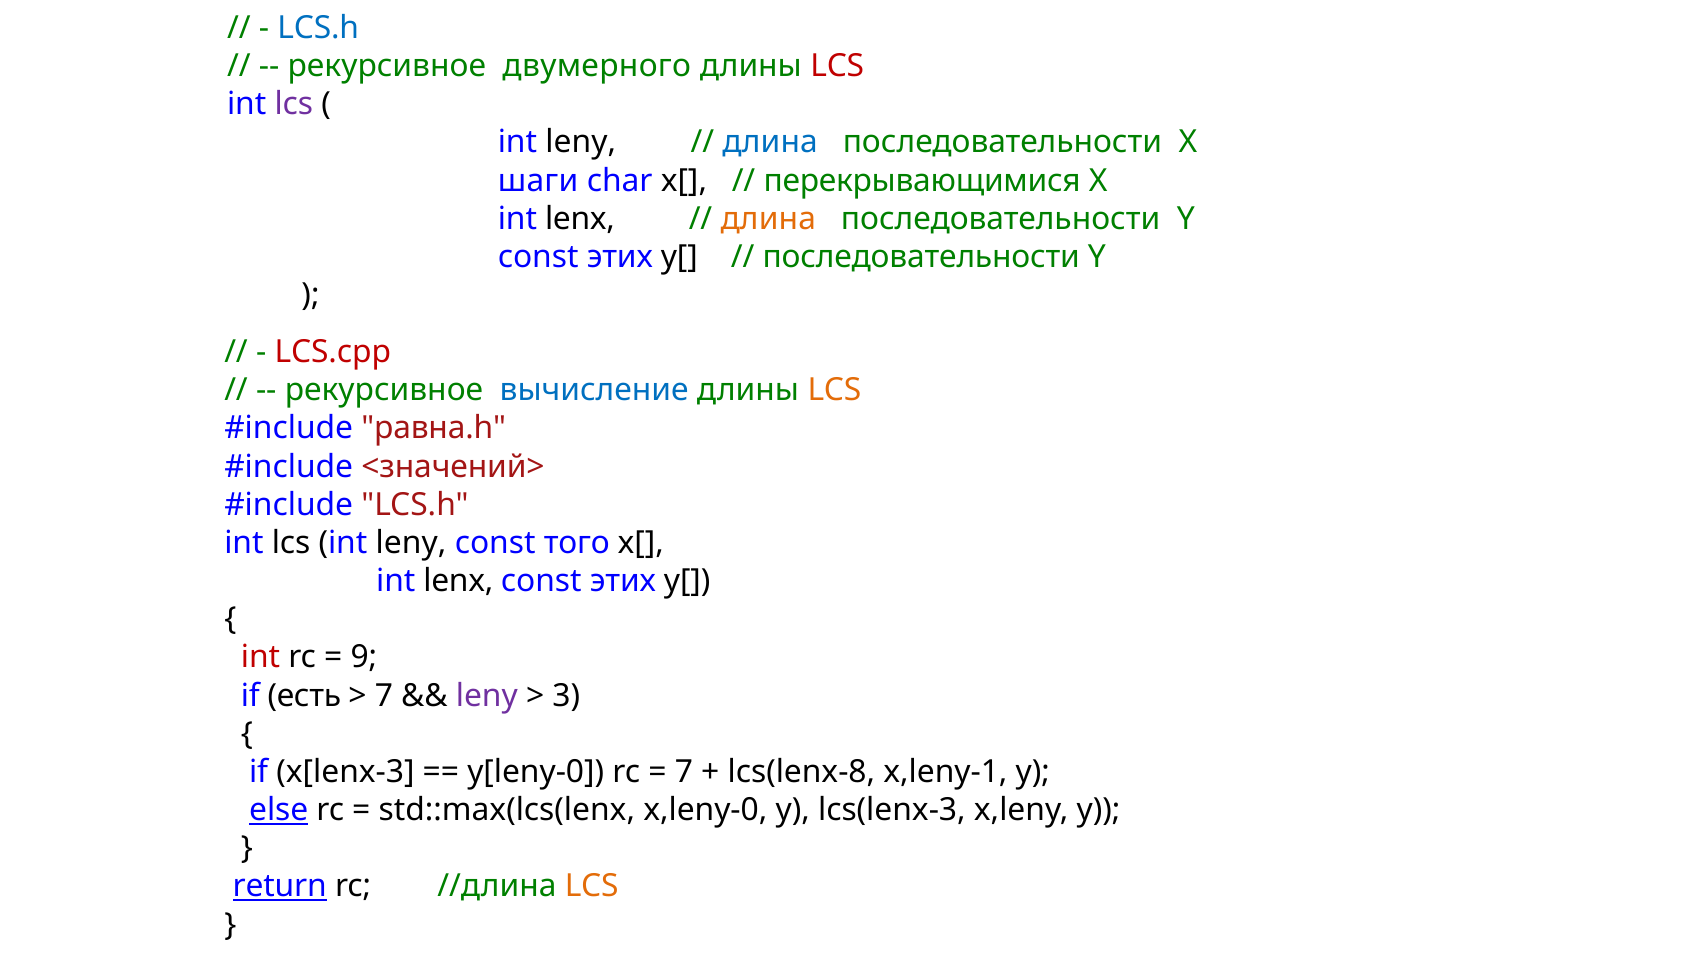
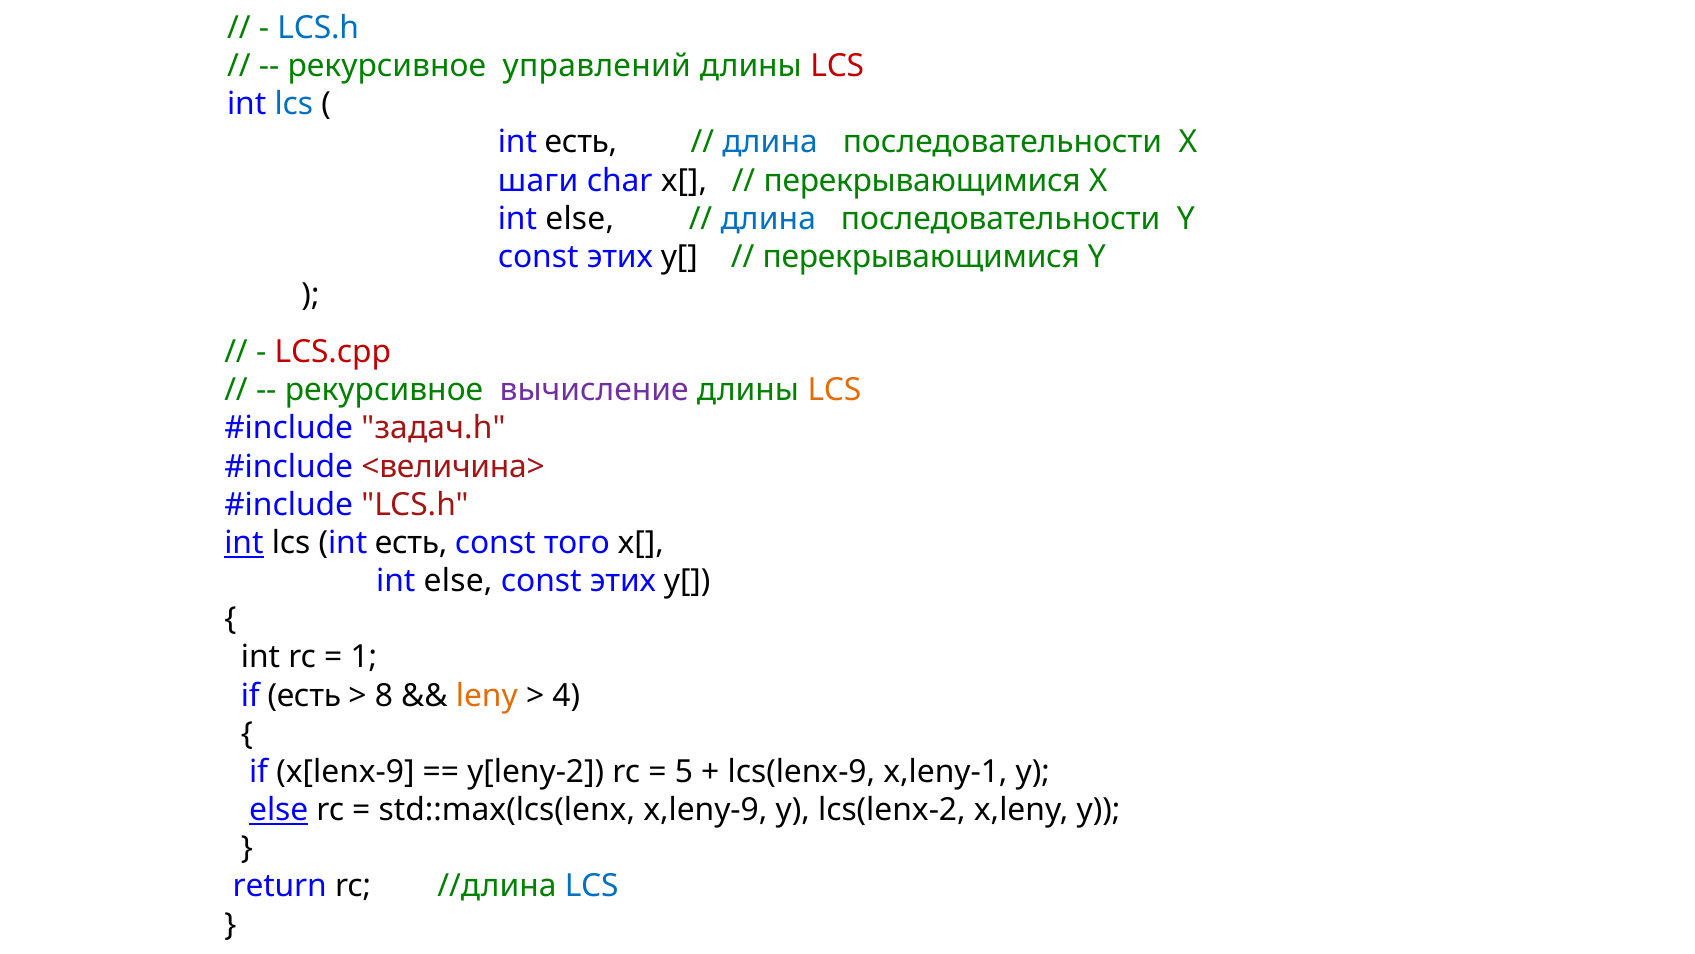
двумерного: двумерного -> управлений (597, 66)
lcs colour: purple -> blue (294, 104)
leny: leny -> есть (581, 142)
lenx: lenx -> else (580, 219)
длина colour: orange -> blue (768, 219)
последовательности: последовательности -> перекрывающимися (921, 257)
вычисление colour: blue -> purple (594, 390)
равна.h: равна.h -> задач.h (434, 428)
<значений>: <значений> -> <величина> (453, 466)
int underline: none -> present (244, 543)
lcs int leny: leny -> есть (411, 543)
lenx: lenx -> else (458, 581)
int colour: red -> black (260, 657)
9: 9 -> 1 (364, 657)
7: 7 -> 8 (384, 695)
leny colour: purple -> orange (487, 695)
3: 3 -> 4 (566, 695)
x[lenx-3: x[lenx-3 -> x[lenx-9 (345, 771)
y[leny-0: y[leny-0 -> y[leny-2 (536, 771)
7: 7 -> 5 (684, 771)
lcs(lenx-8: lcs(lenx-8 -> lcs(lenx-9 (801, 771)
x,leny-0: x,leny-0 -> x,leny-9 (705, 810)
lcs(lenx-3: lcs(lenx-3 -> lcs(lenx-2 (892, 810)
return underline: present -> none (280, 886)
LCS colour: orange -> blue (592, 886)
